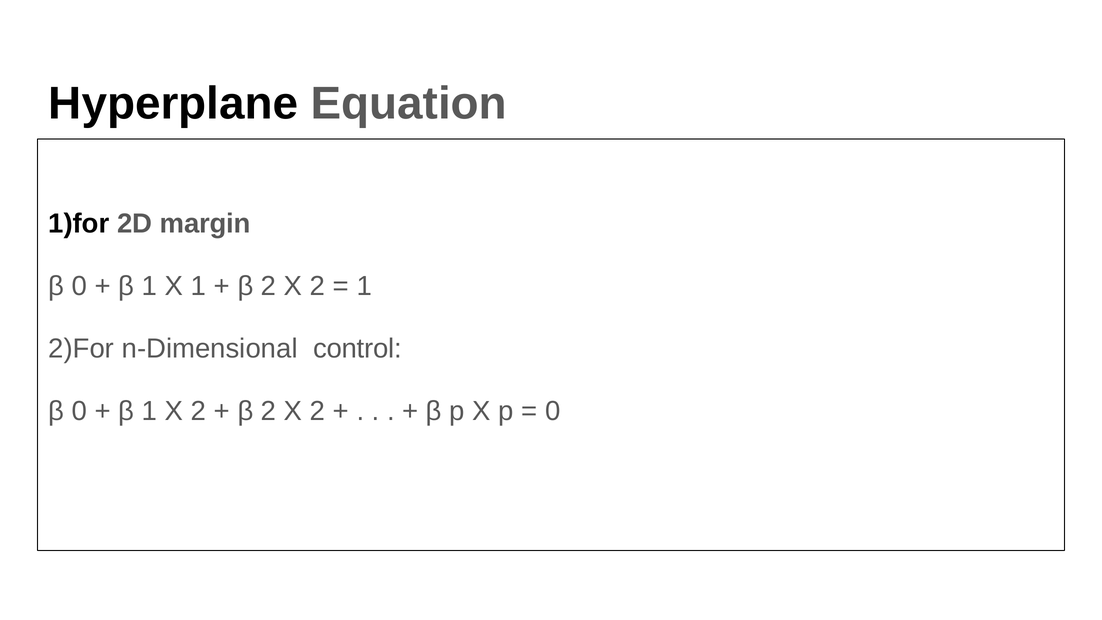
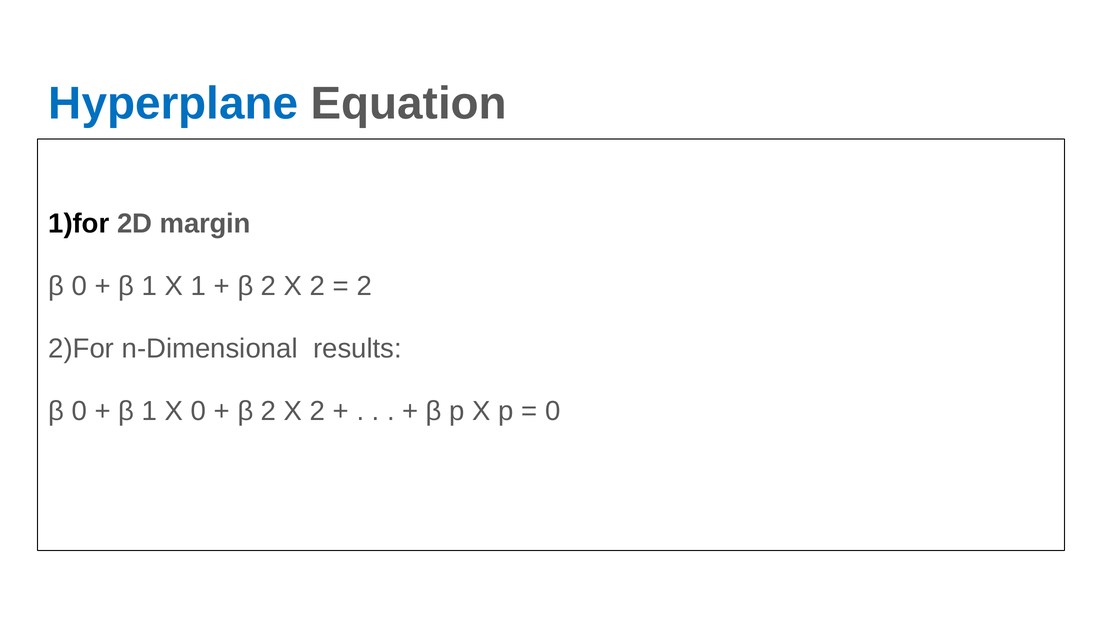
Hyperplane colour: black -> blue (173, 104)
1: 1 -> 2 (364, 286)
control: control -> results (357, 348)
1 X 2: 2 -> 0 (199, 411)
